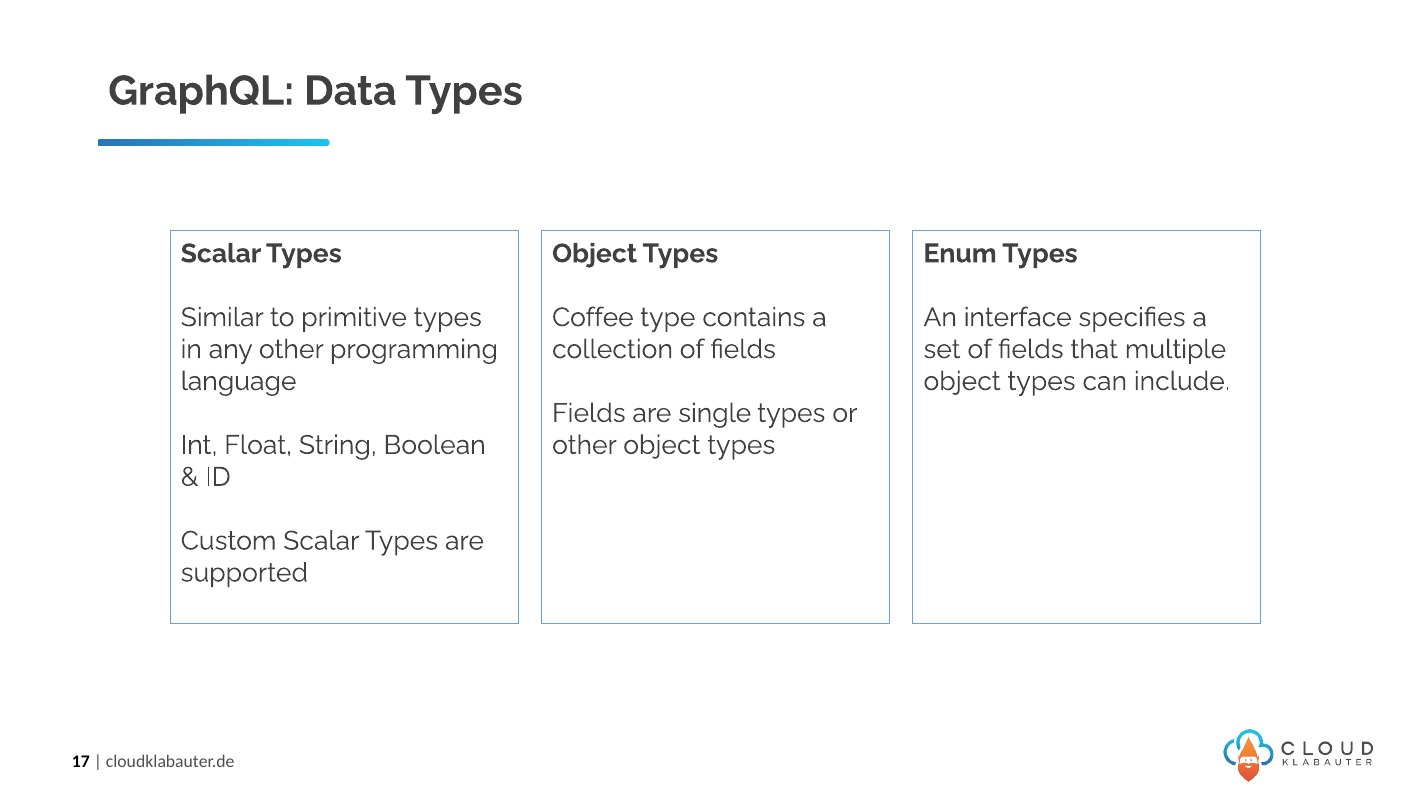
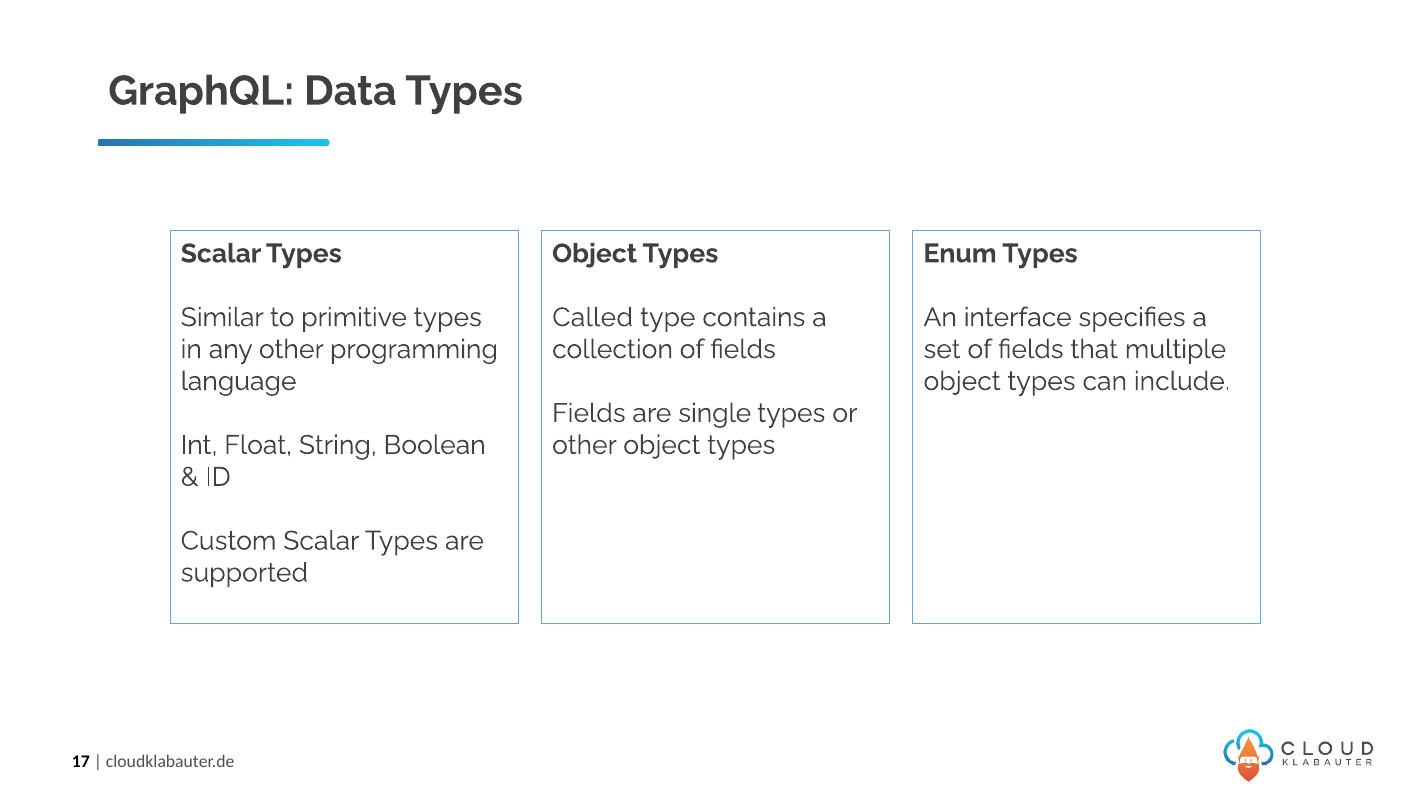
Coffee: Coffee -> Called (593, 317)
